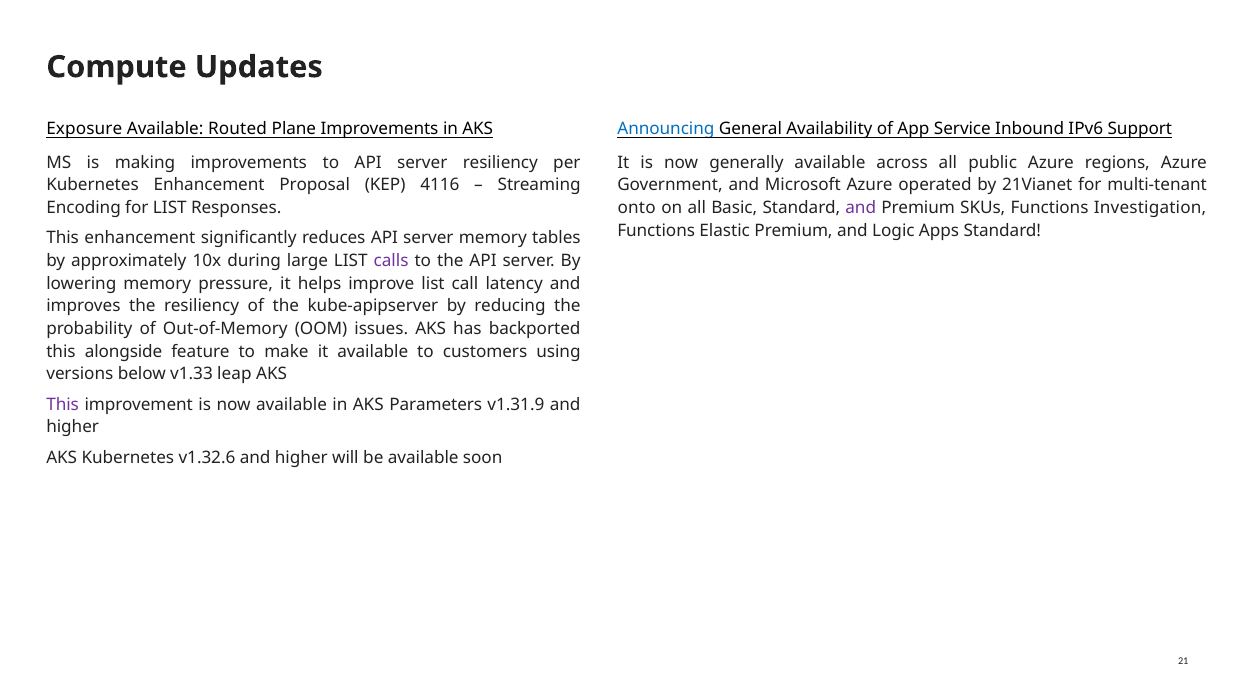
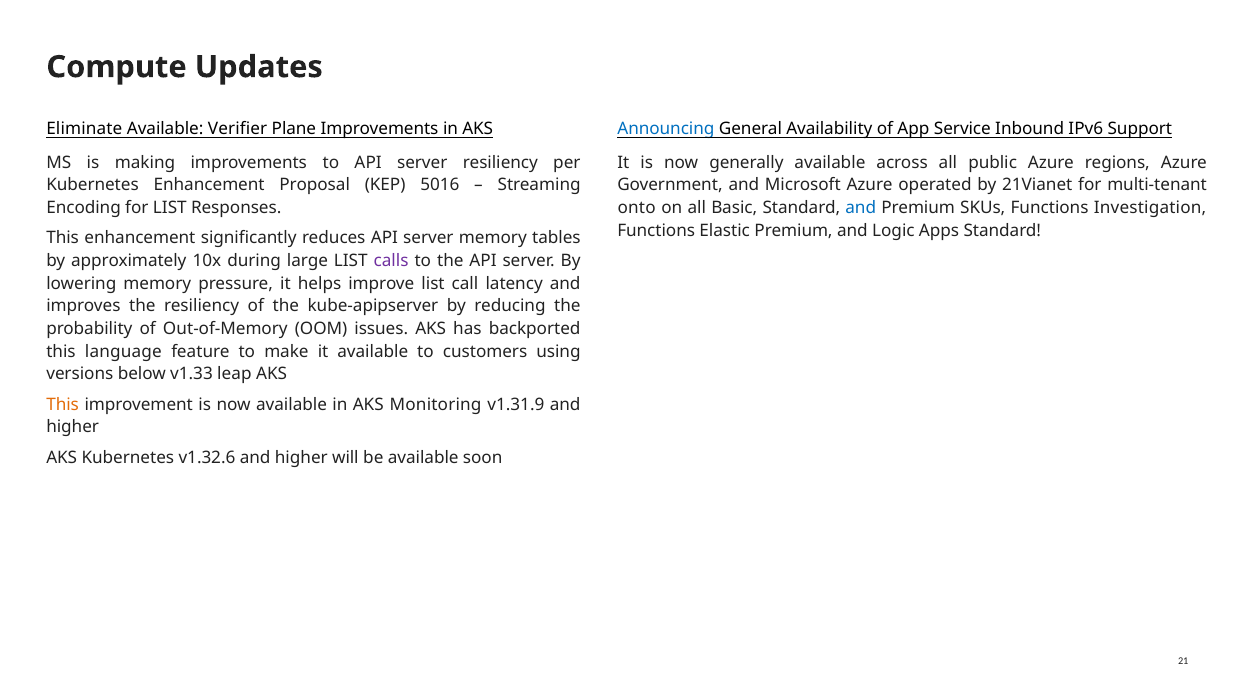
Exposure: Exposure -> Eliminate (84, 129)
Routed: Routed -> Verifier (238, 129)
4116: 4116 -> 5016 (440, 185)
and colour: purple -> blue (861, 208)
alongside: alongside -> language (123, 351)
This colour: purple -> orange (63, 404)
Parameters: Parameters -> Monitoring (436, 404)
